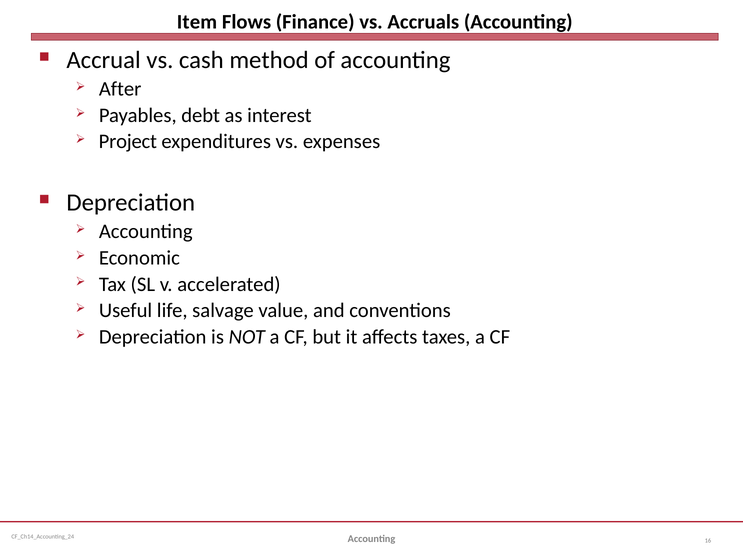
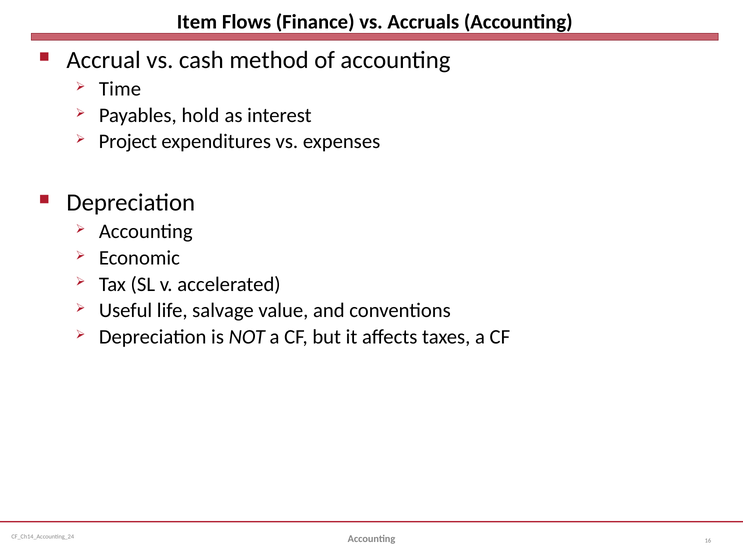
After: After -> Time (120, 89)
debt: debt -> hold (200, 115)
